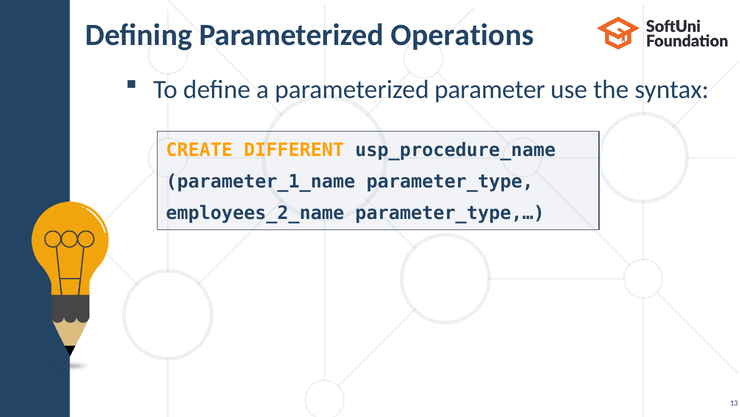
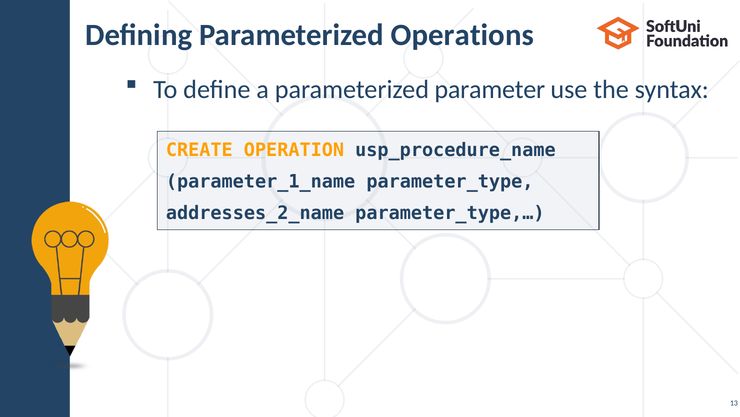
DIFFERENT: DIFFERENT -> OPERATION (294, 150)
employees_2_name: employees_2_name -> addresses_2_name (255, 213)
